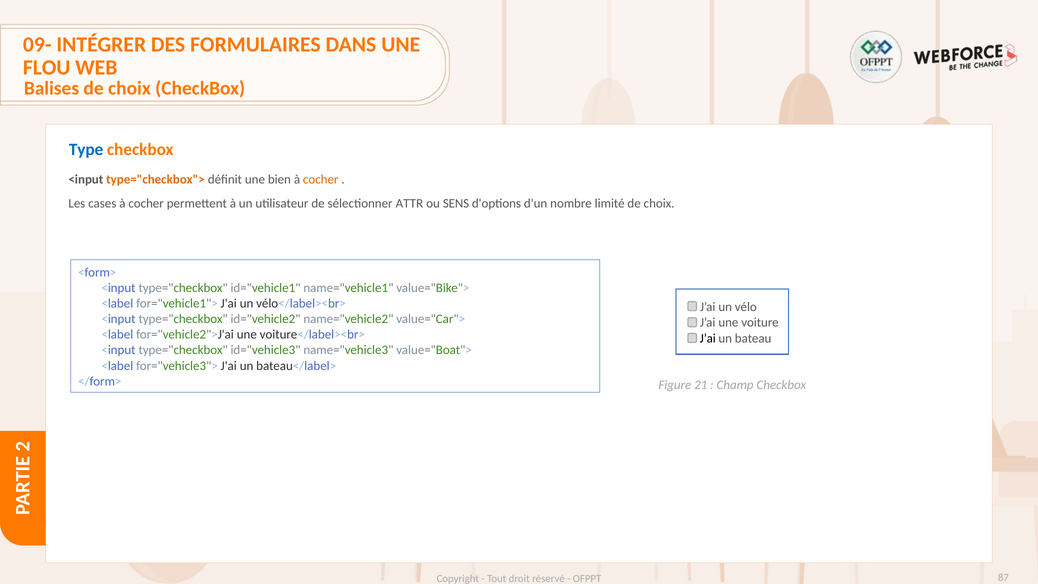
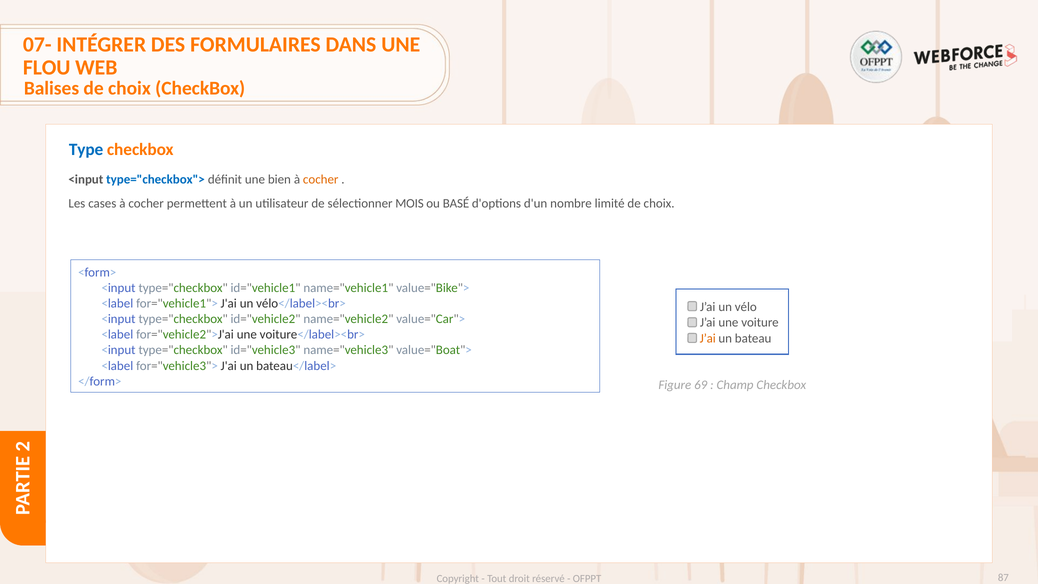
09-: 09- -> 07- (37, 44)
type="checkbox"> colour: orange -> blue (156, 180)
ATTR: ATTR -> MOIS (410, 203)
SENS: SENS -> BASÉ (456, 203)
J’ai colour: black -> orange (708, 338)
21: 21 -> 69 (701, 385)
